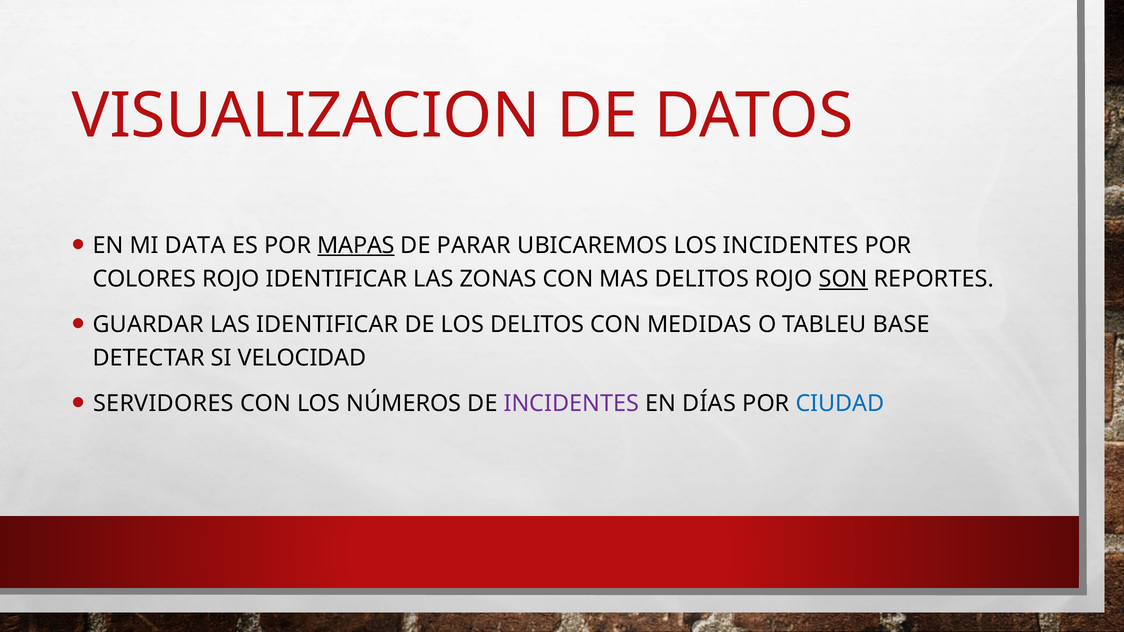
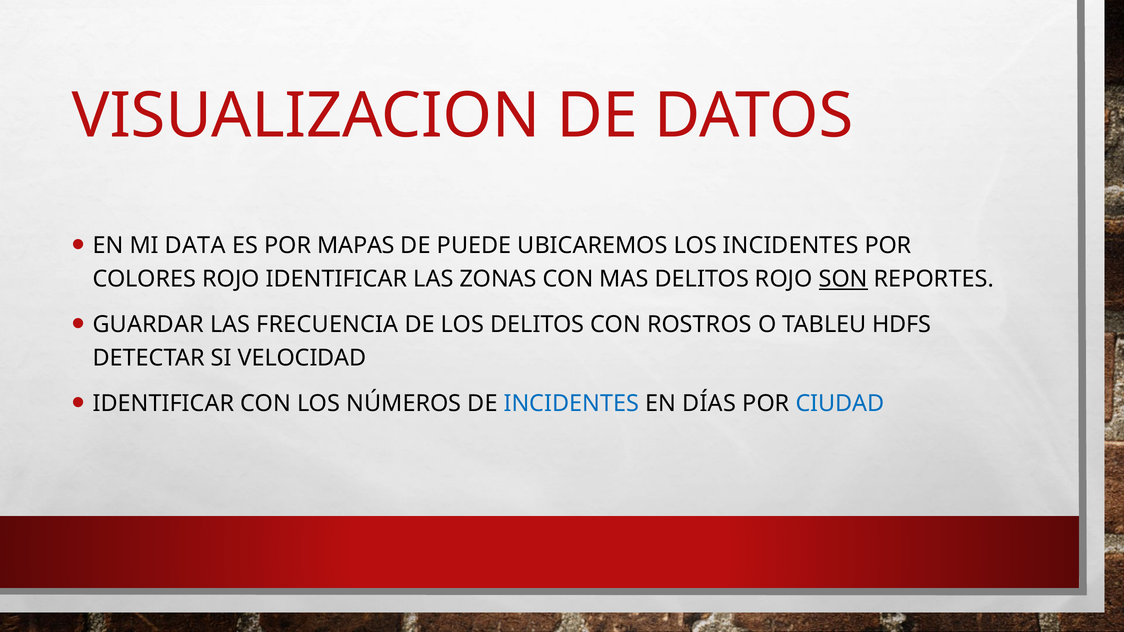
MAPAS underline: present -> none (356, 245)
PARAR: PARAR -> PUEDE (474, 245)
LAS IDENTIFICAR: IDENTIFICAR -> FRECUENCIA (327, 325)
MEDIDAS: MEDIDAS -> ROSTROS (699, 325)
BASE: BASE -> HDFS (902, 325)
SERVIDORES: SERVIDORES -> IDENTIFICAR (164, 404)
INCIDENTES colour: purple -> blue (571, 404)
